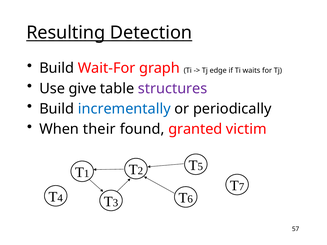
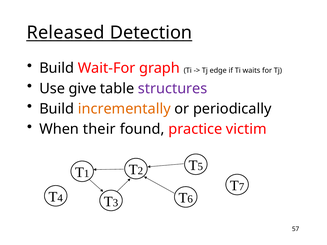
Resulting: Resulting -> Released (66, 33)
incrementally colour: blue -> orange (124, 109)
granted: granted -> practice (195, 129)
